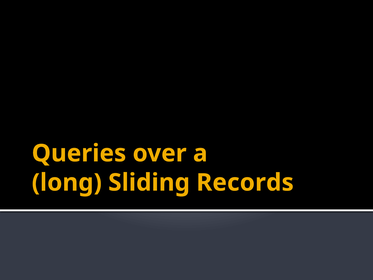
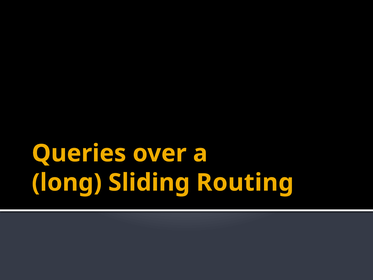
Records: Records -> Routing (245, 182)
